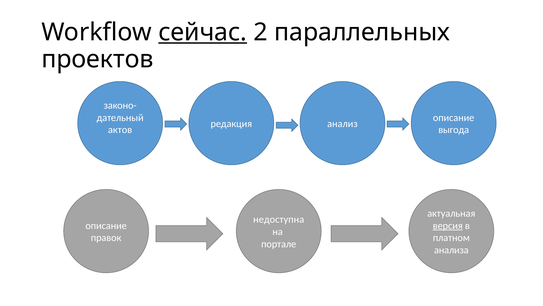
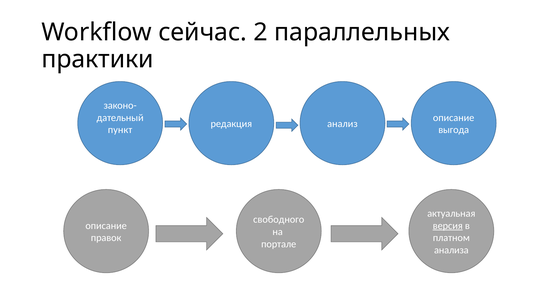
сейчас underline: present -> none (203, 32)
проектов: проектов -> практики (97, 59)
актов: актов -> пункт (120, 130)
недоступна: недоступна -> свободного (279, 219)
